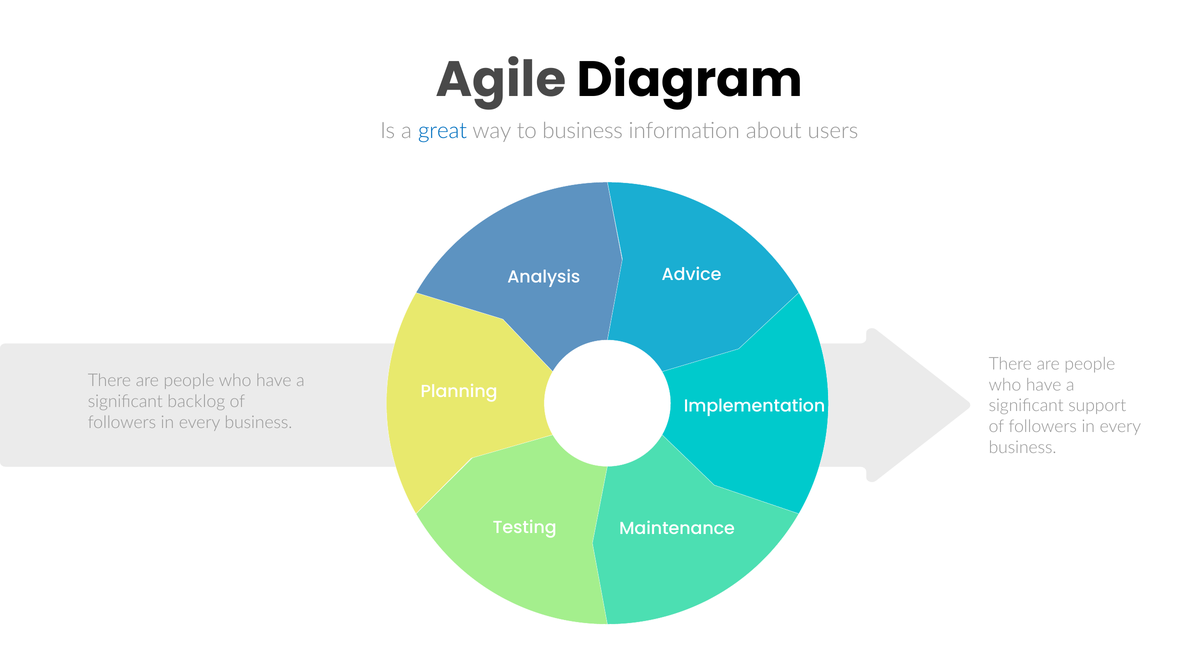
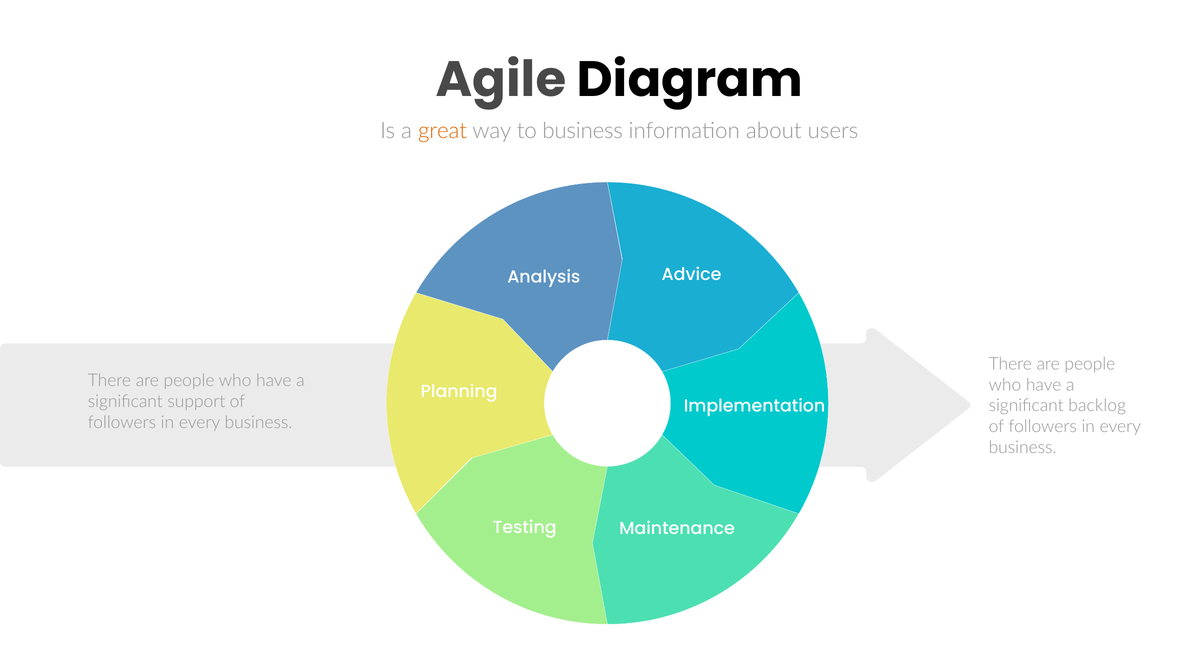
great colour: blue -> orange (442, 131)
backlog: backlog -> support (196, 401)
support: support -> backlog (1097, 406)
